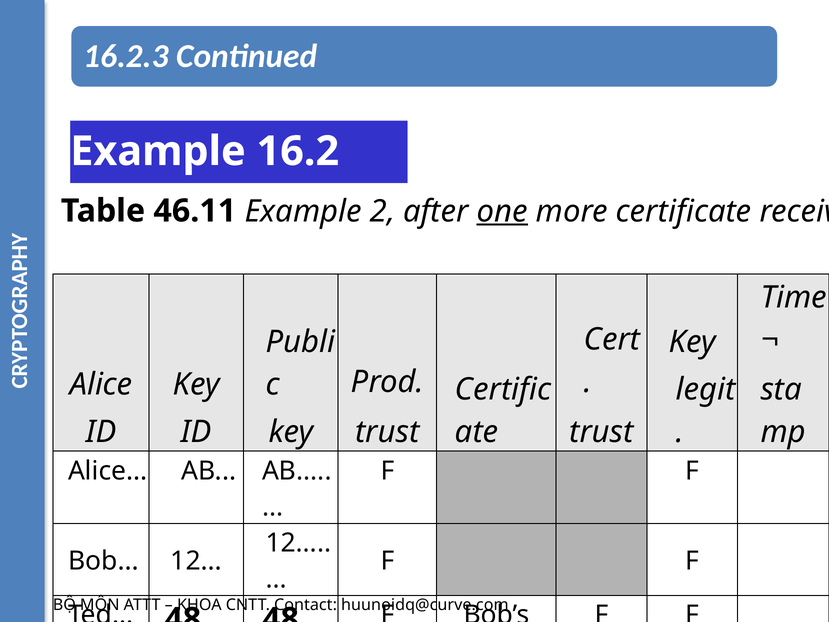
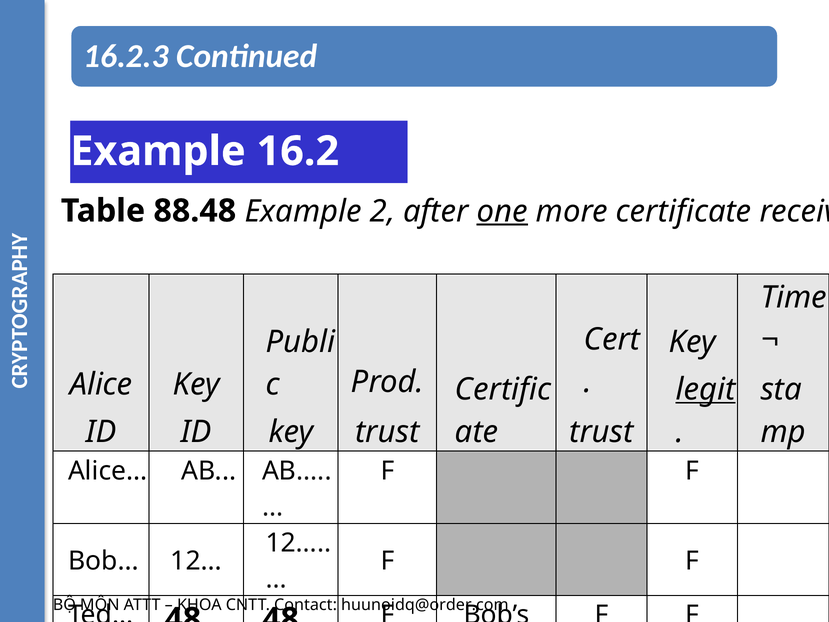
46.11: 46.11 -> 88.48 (195, 211)
legit underline: none -> present (706, 389)
huunoidq@curve.com: huunoidq@curve.com -> huunoidq@order.com (425, 605)
